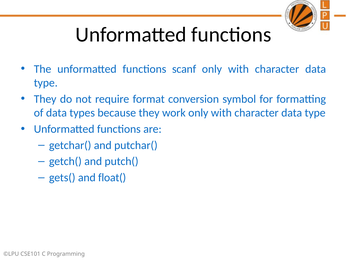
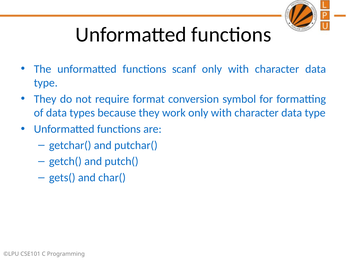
float(: float( -> char( (112, 178)
